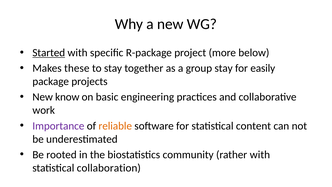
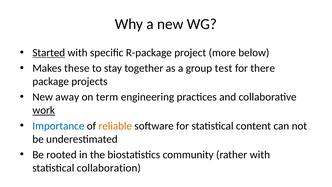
group stay: stay -> test (224, 68)
easily: easily -> there (263, 68)
know: know -> away (67, 97)
basic: basic -> term (107, 97)
work underline: none -> present (44, 110)
Importance colour: purple -> blue (58, 126)
